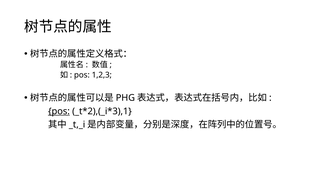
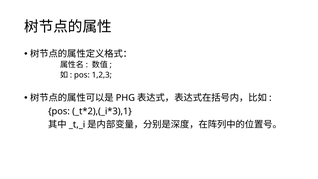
pos underline: present -> none (59, 111)
